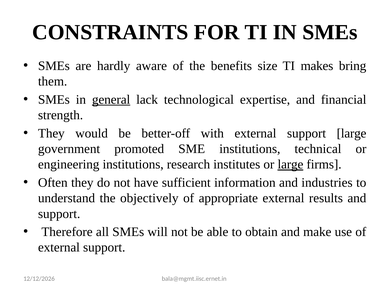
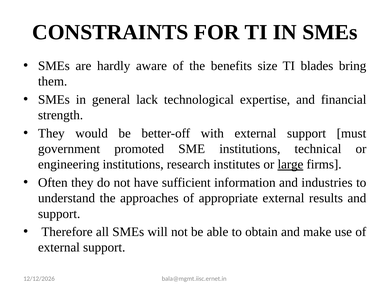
makes: makes -> blades (317, 66)
general underline: present -> none (111, 100)
support large: large -> must (351, 133)
objectively: objectively -> approaches (149, 198)
